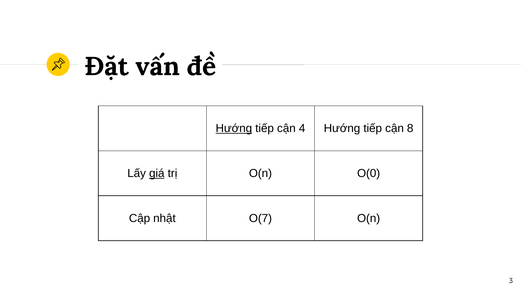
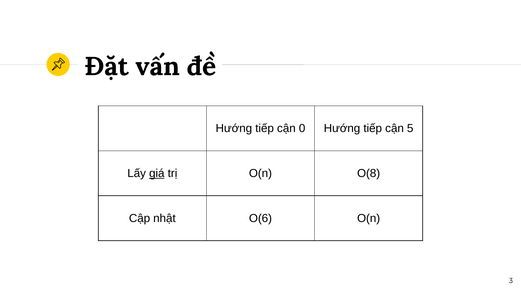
Hướng underline: present -> none (234, 129)
4: 4 -> 0 (302, 129)
8: 8 -> 5 (410, 129)
O(0: O(0 -> O(8 (369, 173)
O(7: O(7 -> O(6 (260, 218)
